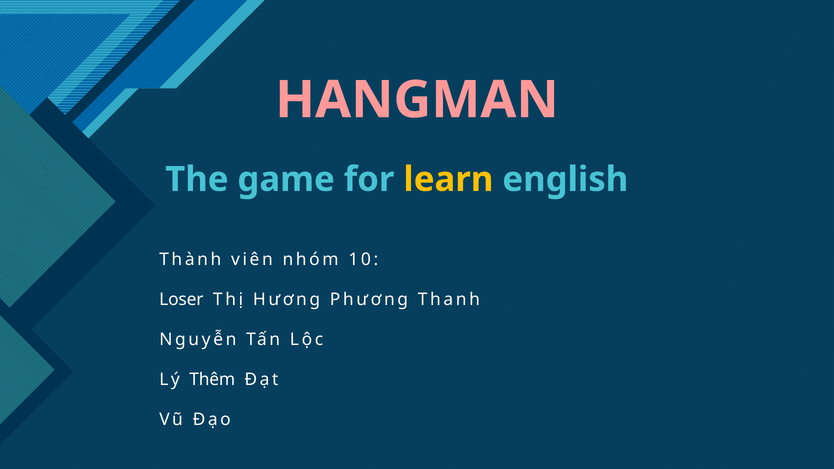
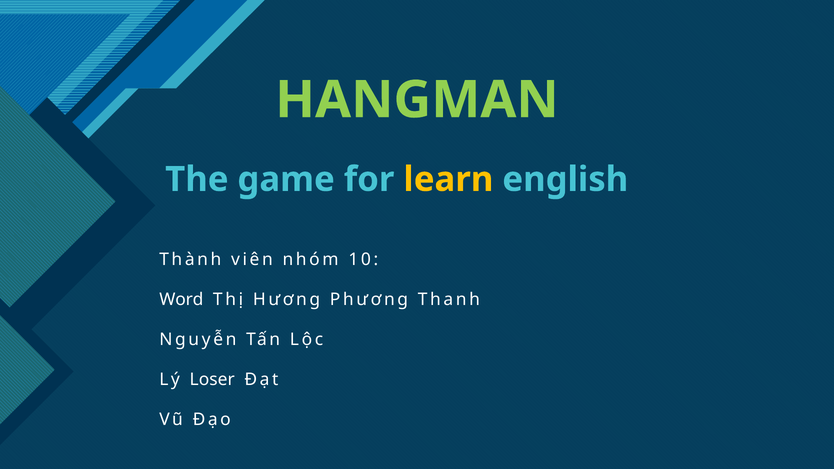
HANGMAN colour: pink -> light green (417, 100)
Loser: Loser -> Word (181, 300)
Thêm: Thêm -> Loser (212, 380)
